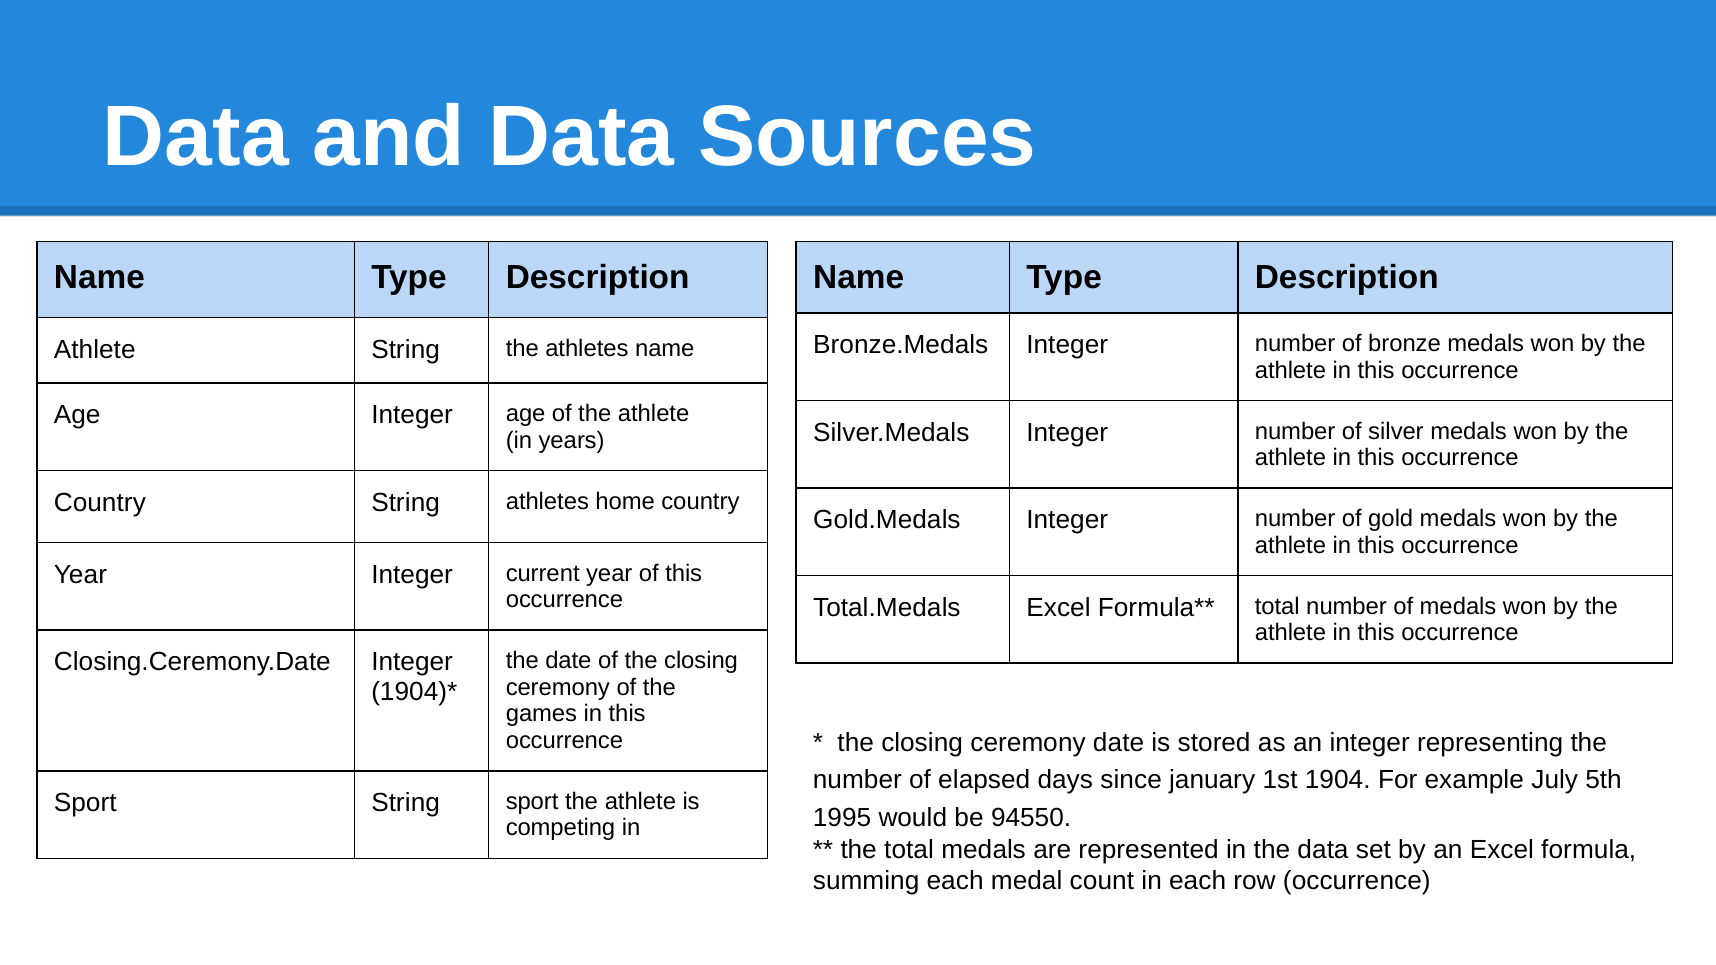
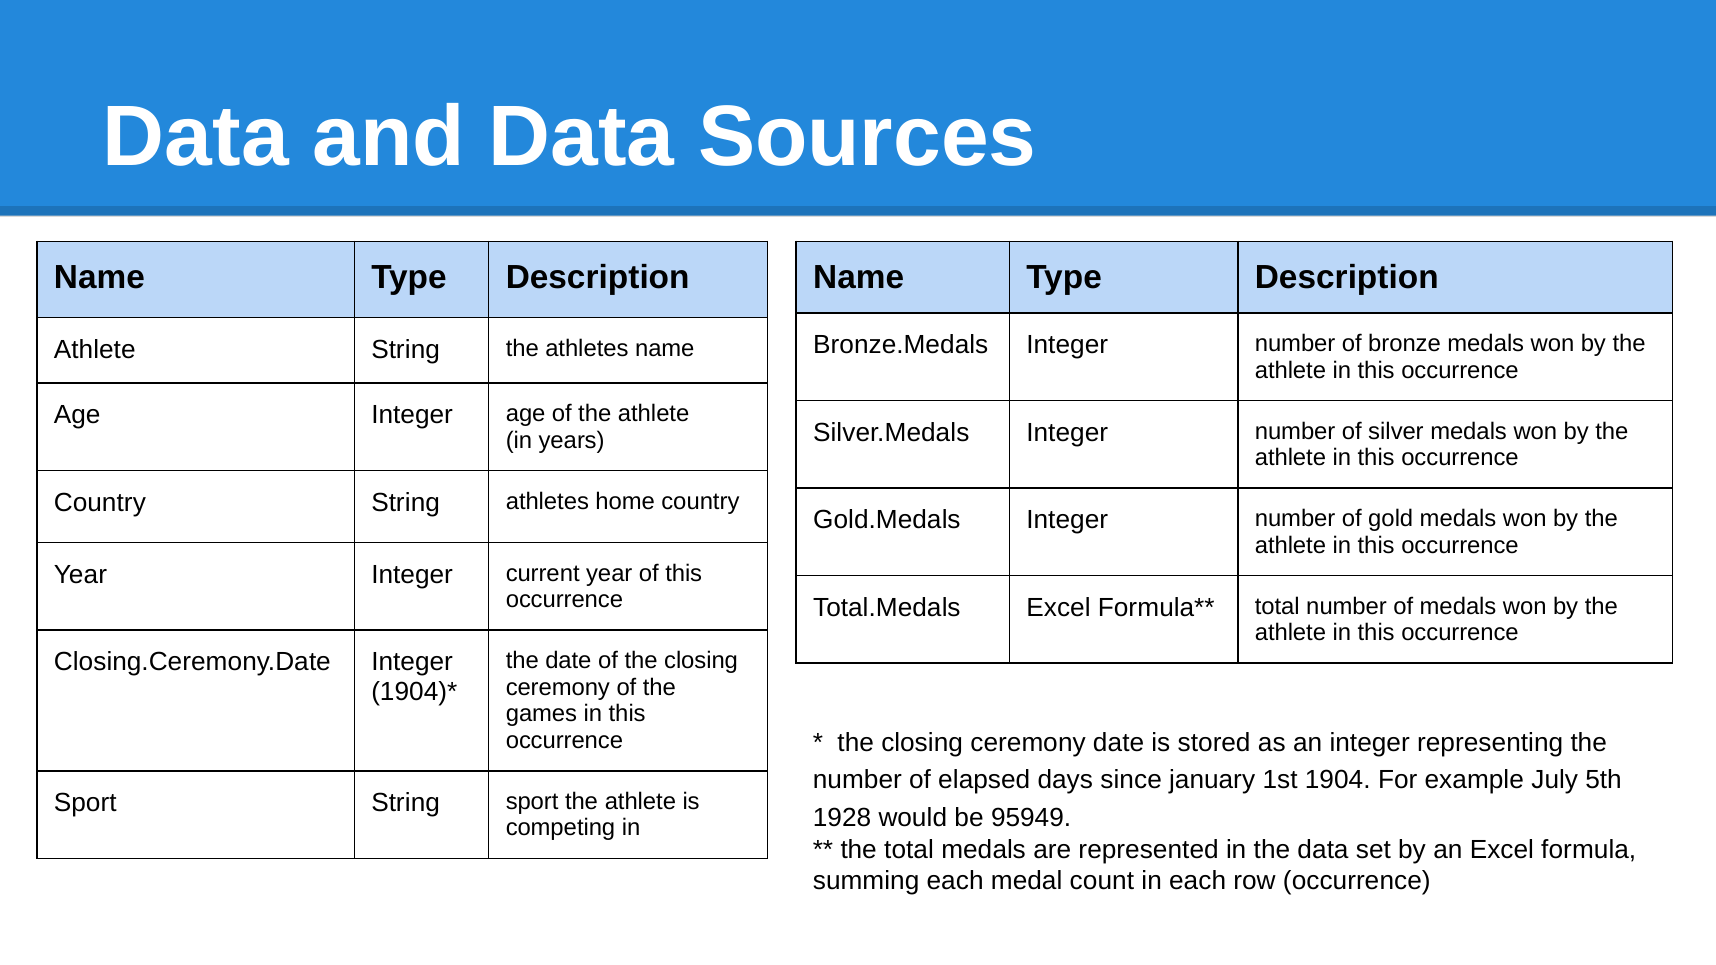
1995: 1995 -> 1928 (842, 818)
94550: 94550 -> 95949 (1031, 818)
